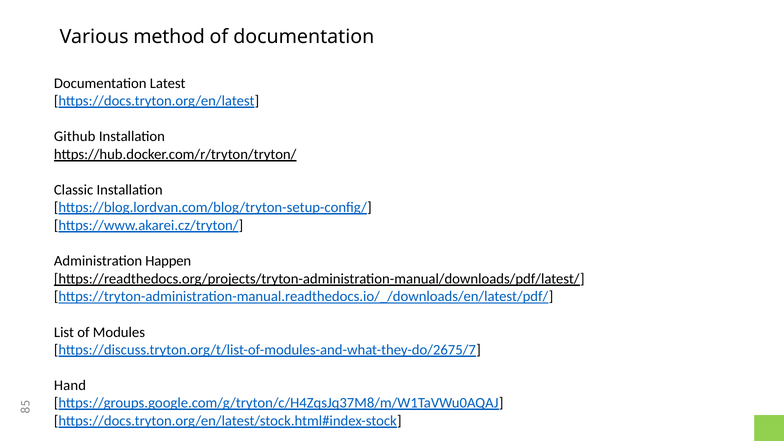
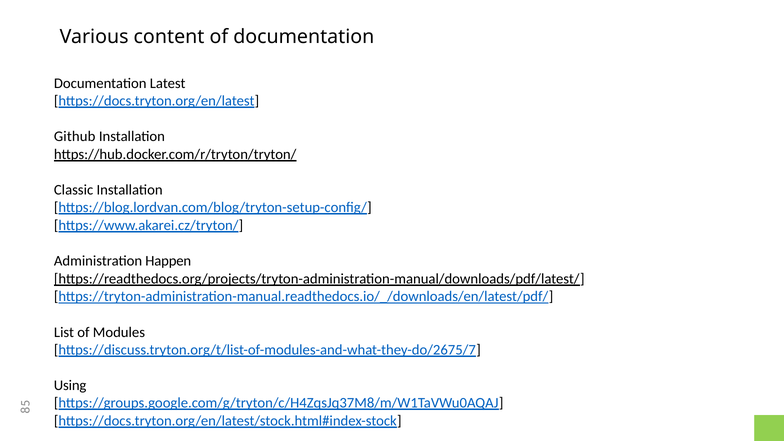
method: method -> content (169, 37)
Hand: Hand -> Using (70, 385)
